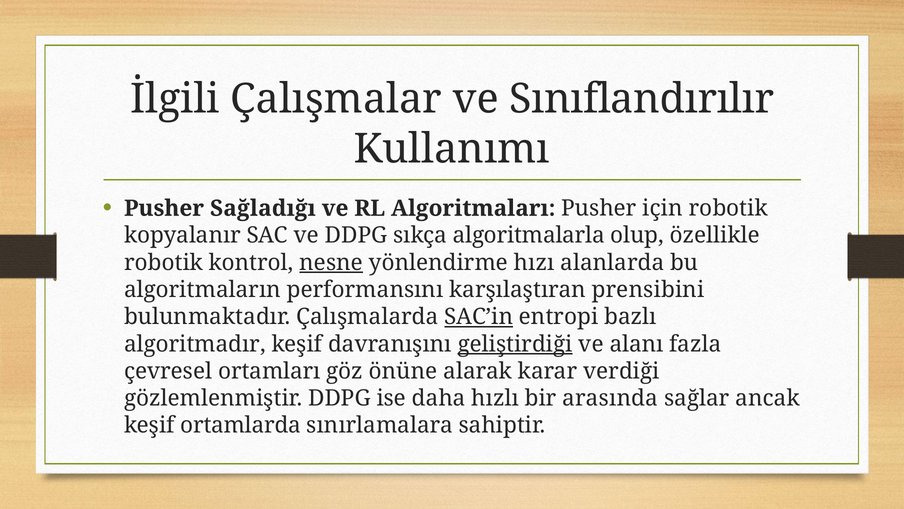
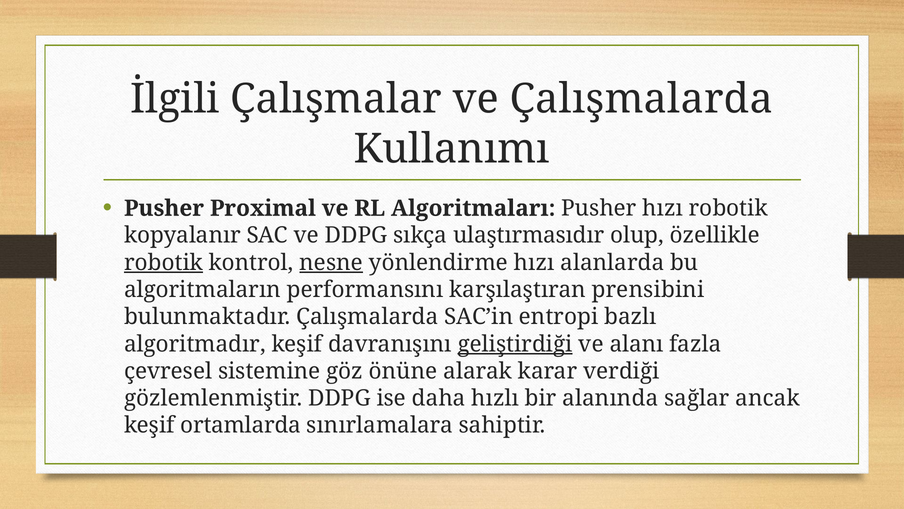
ve Sınıflandırılır: Sınıflandırılır -> Çalışmalarda (641, 99)
Sağladığı: Sağladığı -> Proximal (263, 208)
Pusher için: için -> hızı (663, 208)
algoritmalarla: algoritmalarla -> ulaştırmasıdır (529, 235)
robotik underline: none -> present (164, 262)
SAC’in underline: present -> none (479, 317)
ortamları: ortamları -> sistemine (269, 371)
arasında: arasında -> alanında (610, 398)
